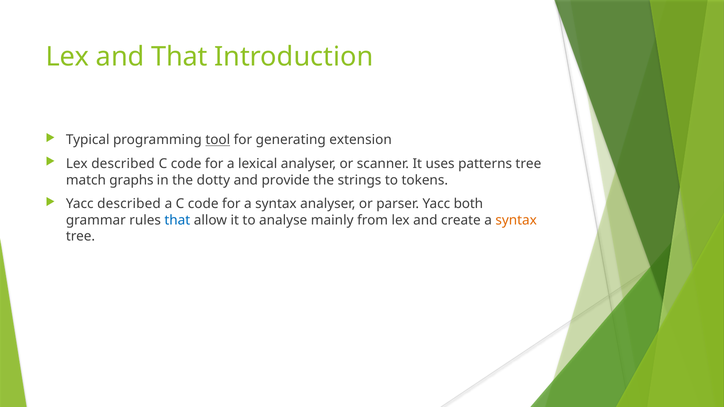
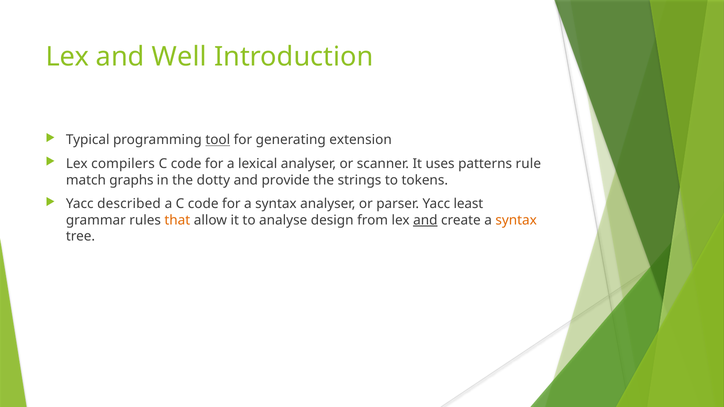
and That: That -> Well (179, 57)
Lex described: described -> compilers (123, 164)
patterns tree: tree -> rule (528, 164)
both: both -> least (468, 204)
that colour: blue -> orange (177, 220)
mainly: mainly -> design (332, 220)
and underline: none -> present (425, 220)
